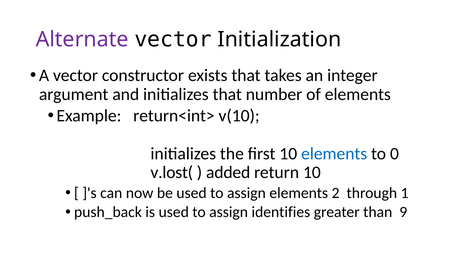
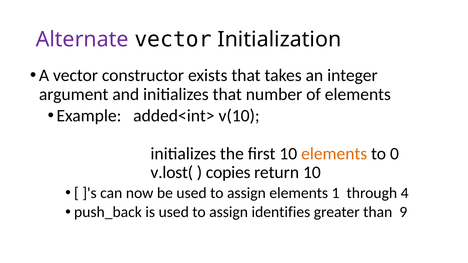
return<int>: return<int> -> added<int> (174, 116)
elements colour: blue -> orange (334, 154)
added: added -> copies (228, 173)
2: 2 -> 1 (336, 193)
1: 1 -> 4 (405, 193)
